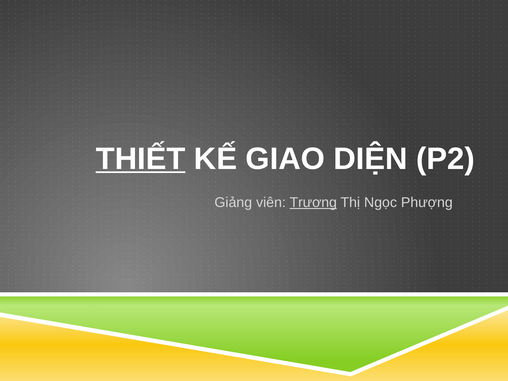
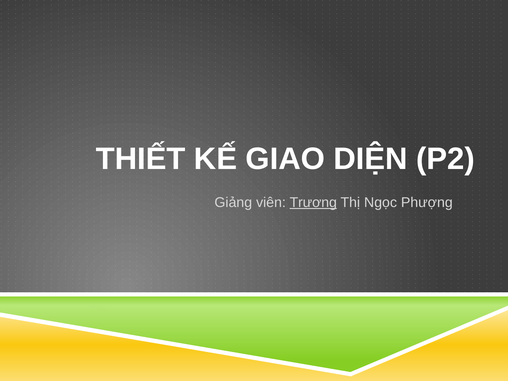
THIẾT underline: present -> none (141, 159)
